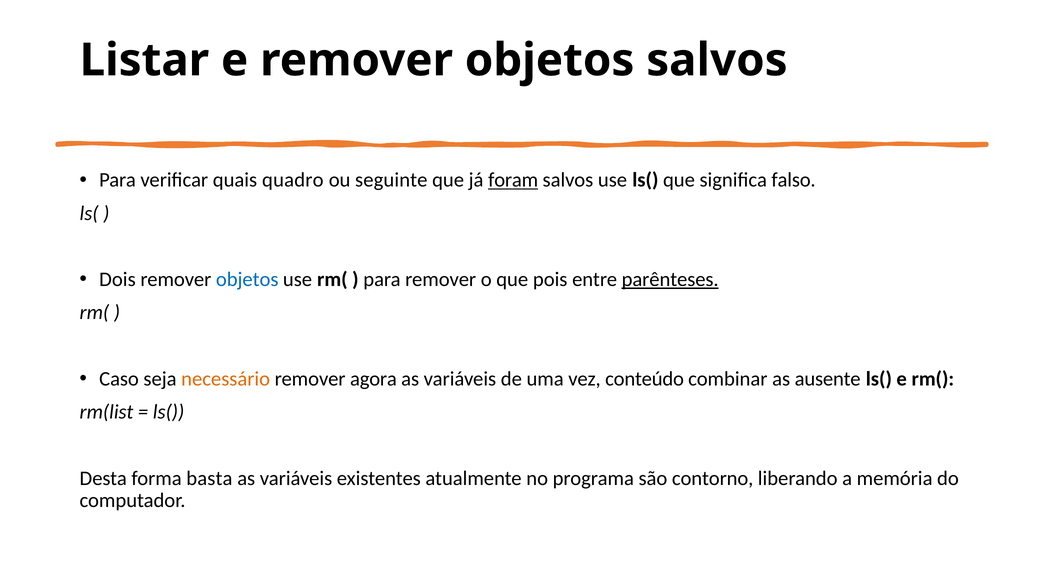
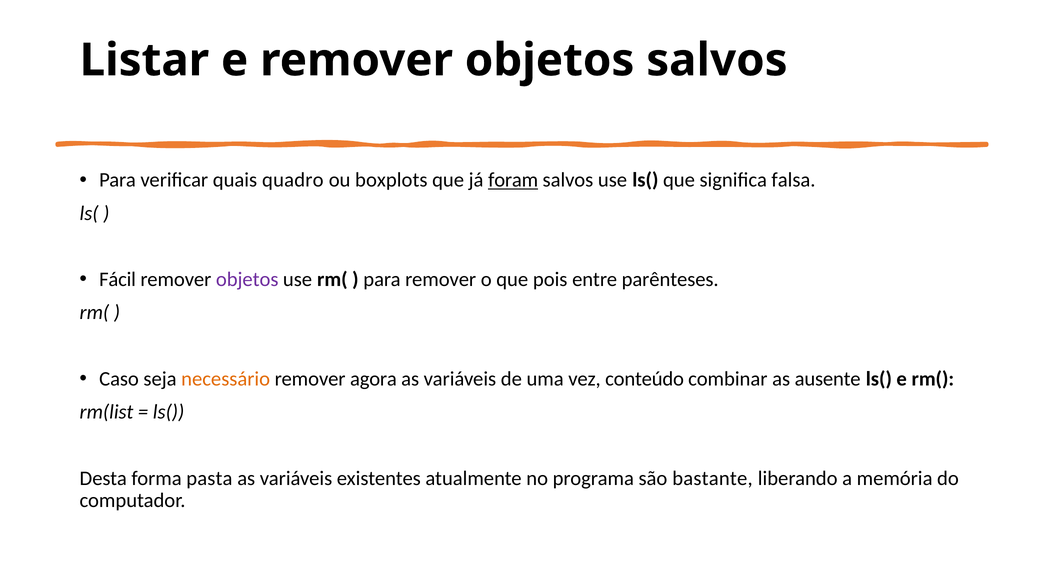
seguinte: seguinte -> boxplots (391, 180)
falso: falso -> falsa (794, 180)
Dois: Dois -> Fácil (118, 280)
objetos colour: blue -> purple (247, 280)
parênteses underline: present -> none (670, 280)
basta: basta -> pasta (209, 479)
contorno: contorno -> bastante (713, 479)
